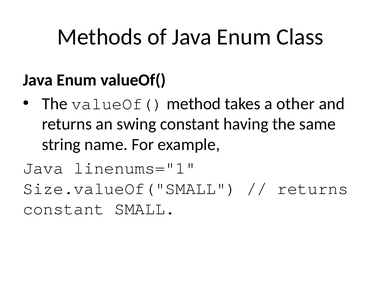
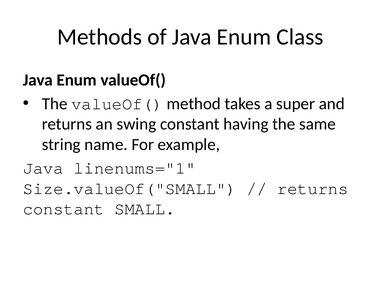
other: other -> super (296, 104)
